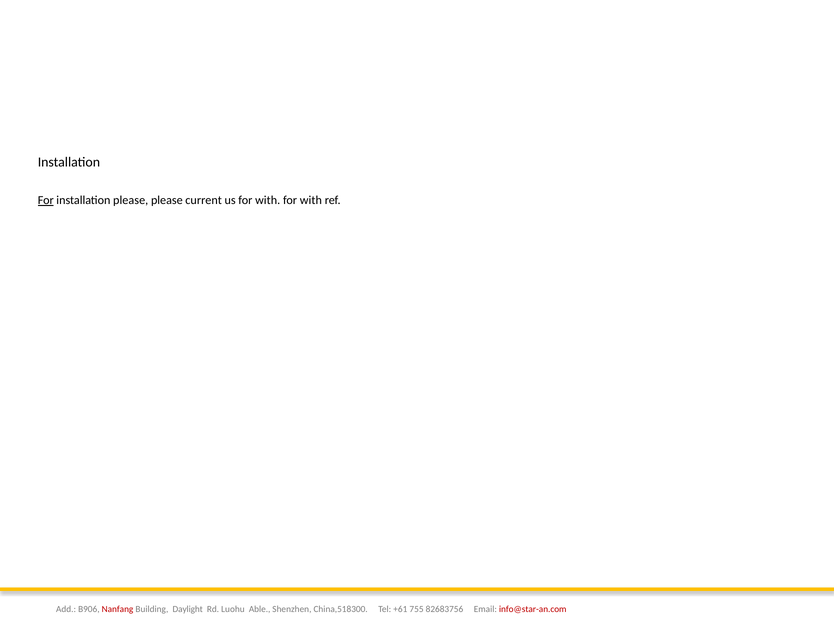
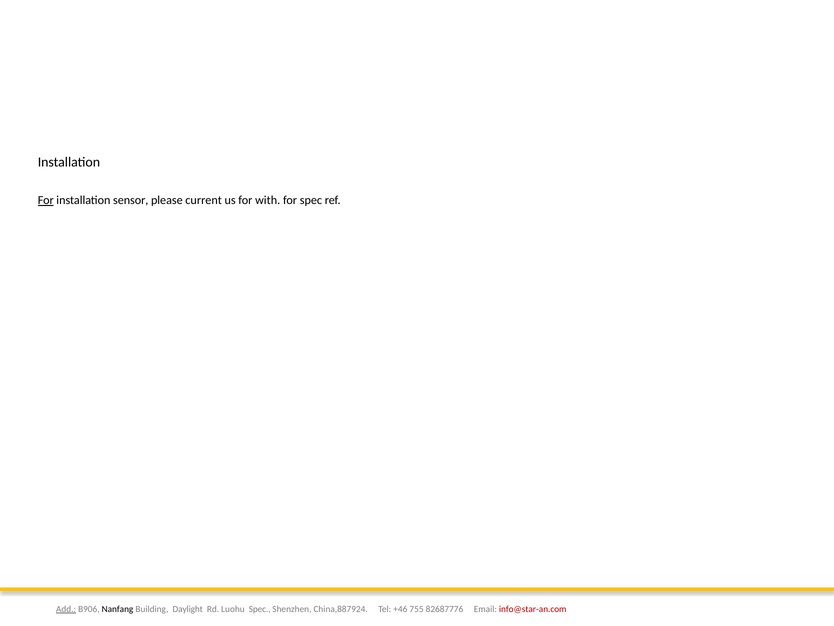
installation please: please -> sensor (131, 200)
with: with -> spec (311, 200)
Add underline: none -> present (66, 609)
Nanfang colour: red -> black (118, 609)
Luohu Able: Able -> Spec (260, 609)
China,518300: China,518300 -> China,887924 (341, 609)
+61: +61 -> +46 (400, 609)
82683756: 82683756 -> 82687776 (444, 609)
